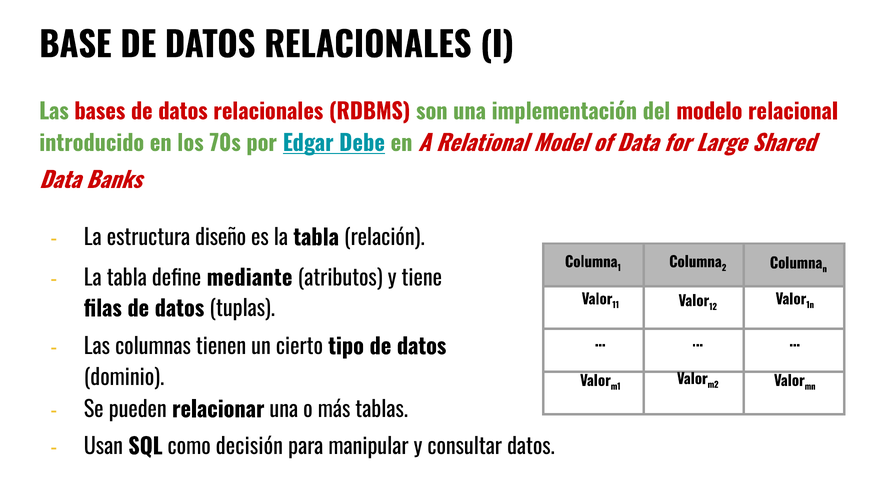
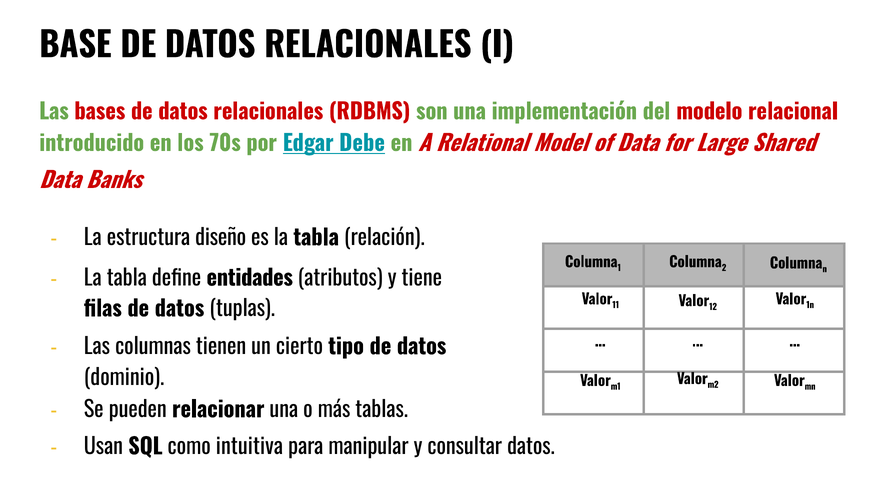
mediante: mediante -> entidades (250, 278)
decisión: decisión -> intuitiva (249, 447)
